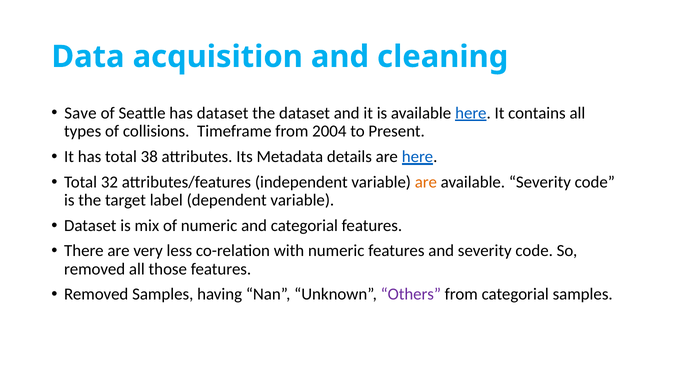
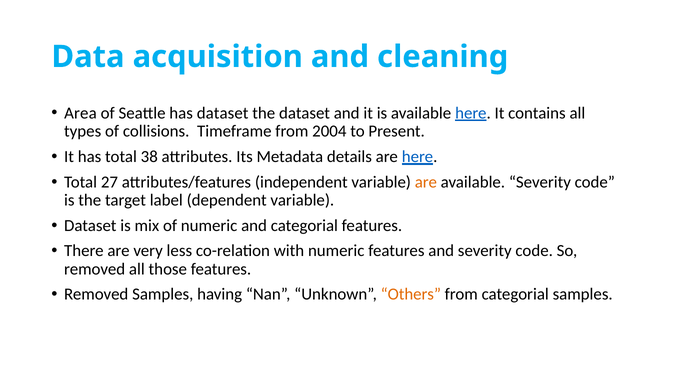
Save: Save -> Area (80, 113)
32: 32 -> 27 (109, 182)
Others colour: purple -> orange (411, 294)
